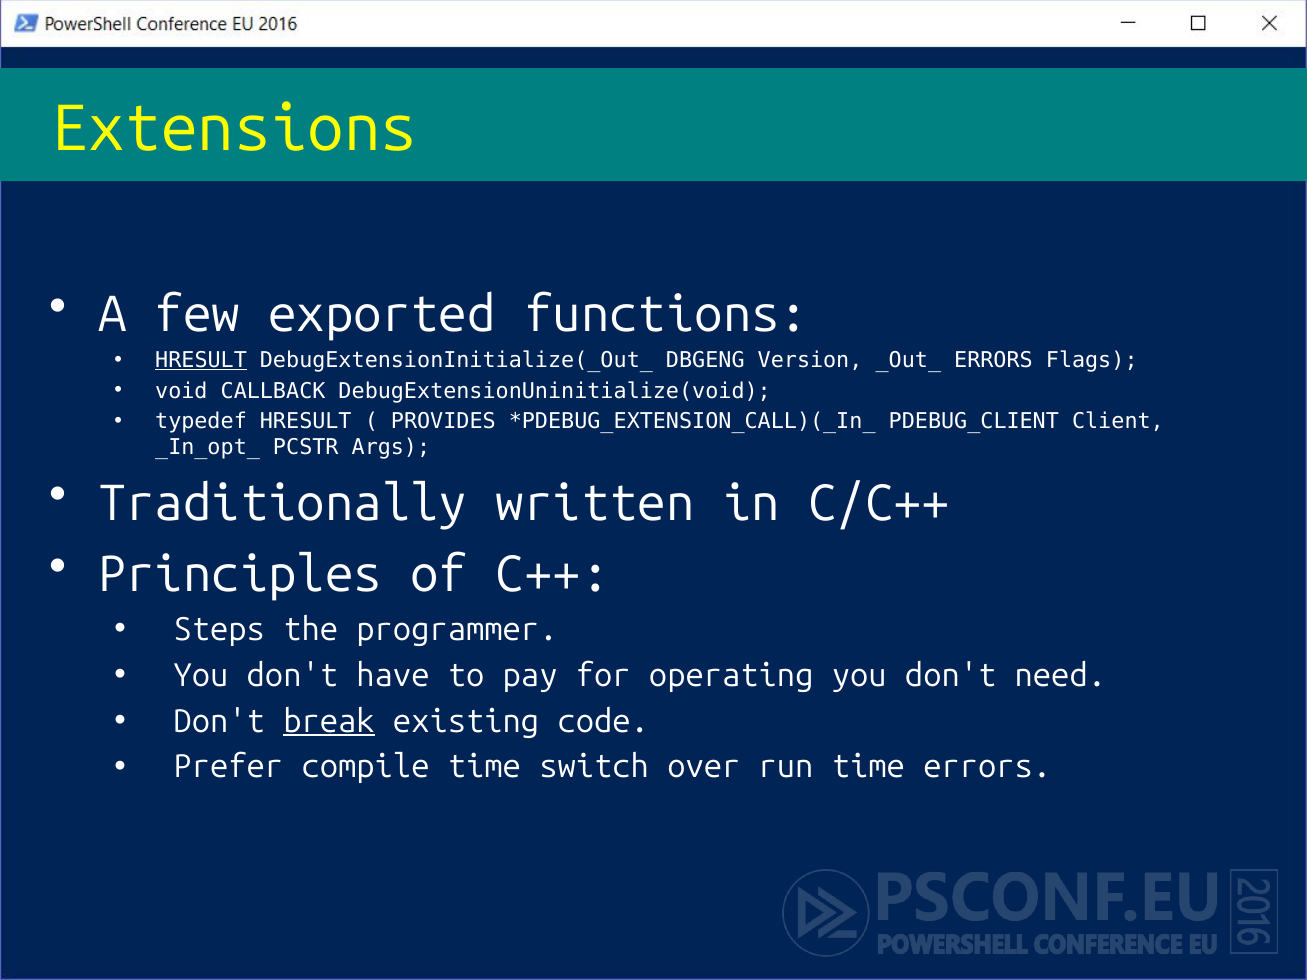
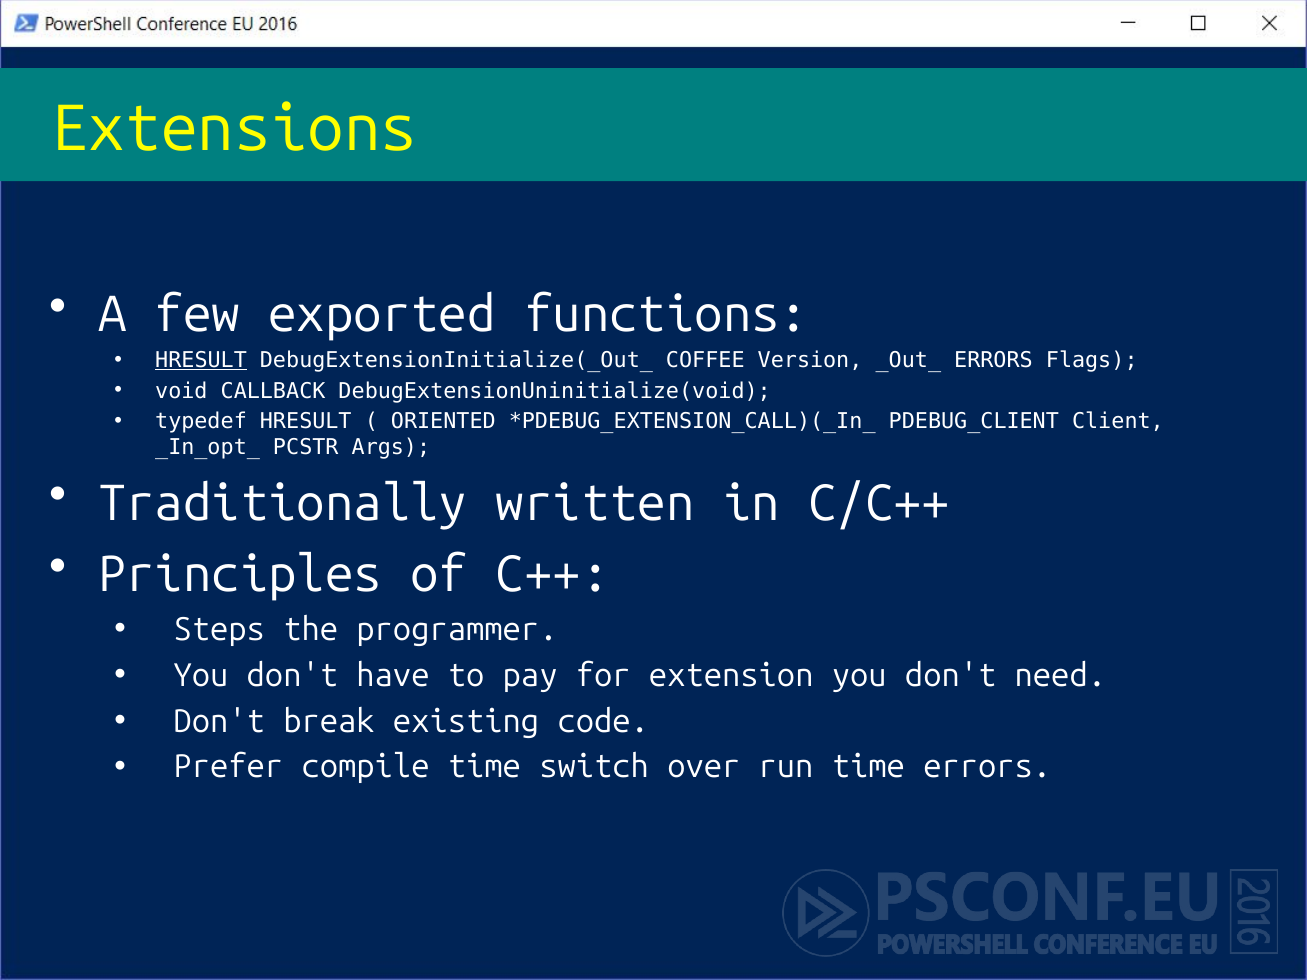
DBGENG: DBGENG -> COFFEE (705, 361)
PROVIDES: PROVIDES -> ORIENTED (443, 422)
operating: operating -> extension (731, 676)
break underline: present -> none (329, 722)
